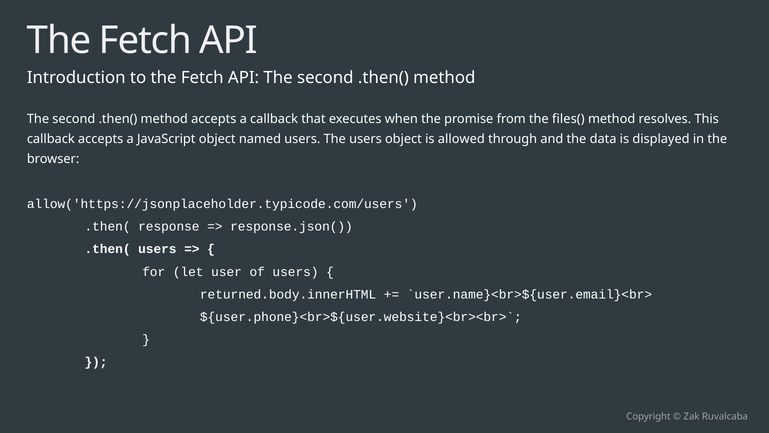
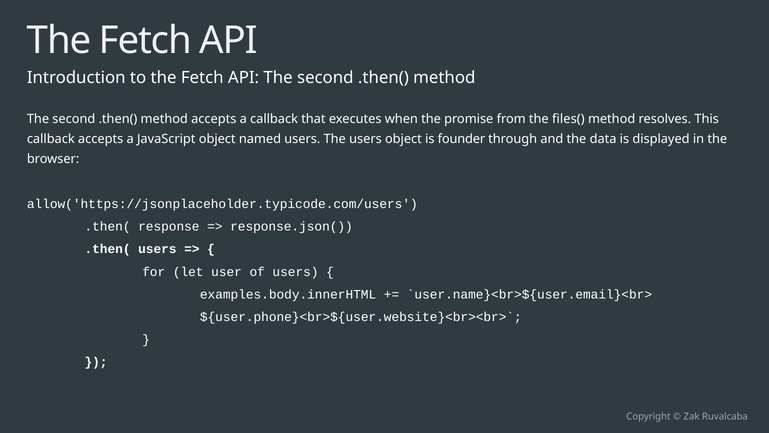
allowed: allowed -> founder (461, 139)
returned.body.innerHTML: returned.body.innerHTML -> examples.body.innerHTML (288, 294)
